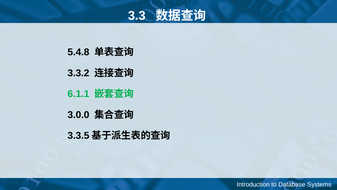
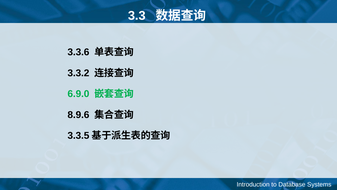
5.4.8: 5.4.8 -> 3.3.6 (78, 52)
6.1.1: 6.1.1 -> 6.9.0 (78, 94)
3.0.0: 3.0.0 -> 8.9.6 (78, 115)
